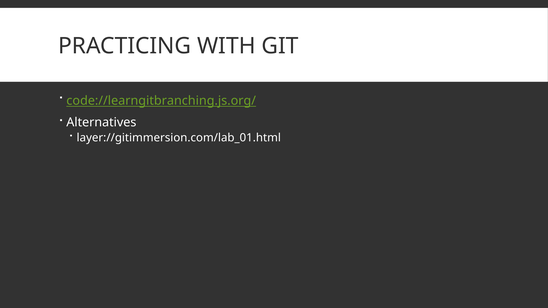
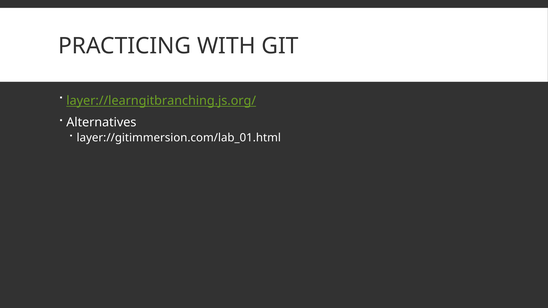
code://learngitbranching.js.org/: code://learngitbranching.js.org/ -> layer://learngitbranching.js.org/ (161, 101)
